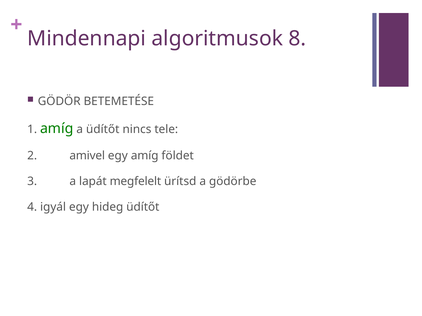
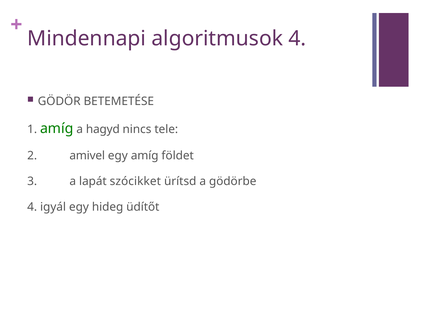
algoritmusok 8: 8 -> 4 (297, 39)
a üdítőt: üdítőt -> hagyd (103, 130)
megfelelt: megfelelt -> szócikket (135, 182)
